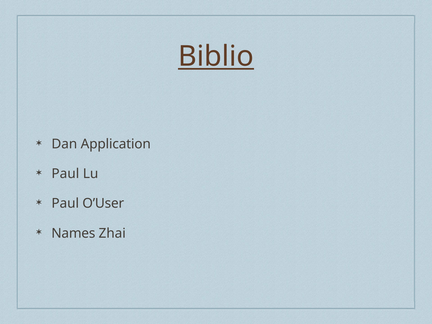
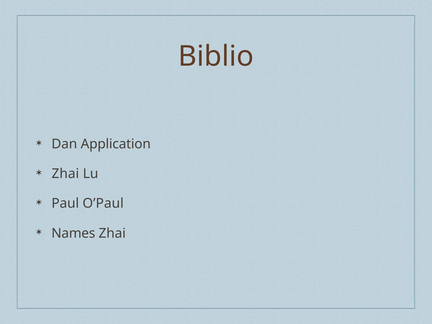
Biblio underline: present -> none (216, 56)
Paul: Paul -> Zhai (65, 174)
O’User: O’User -> O’Paul (103, 204)
